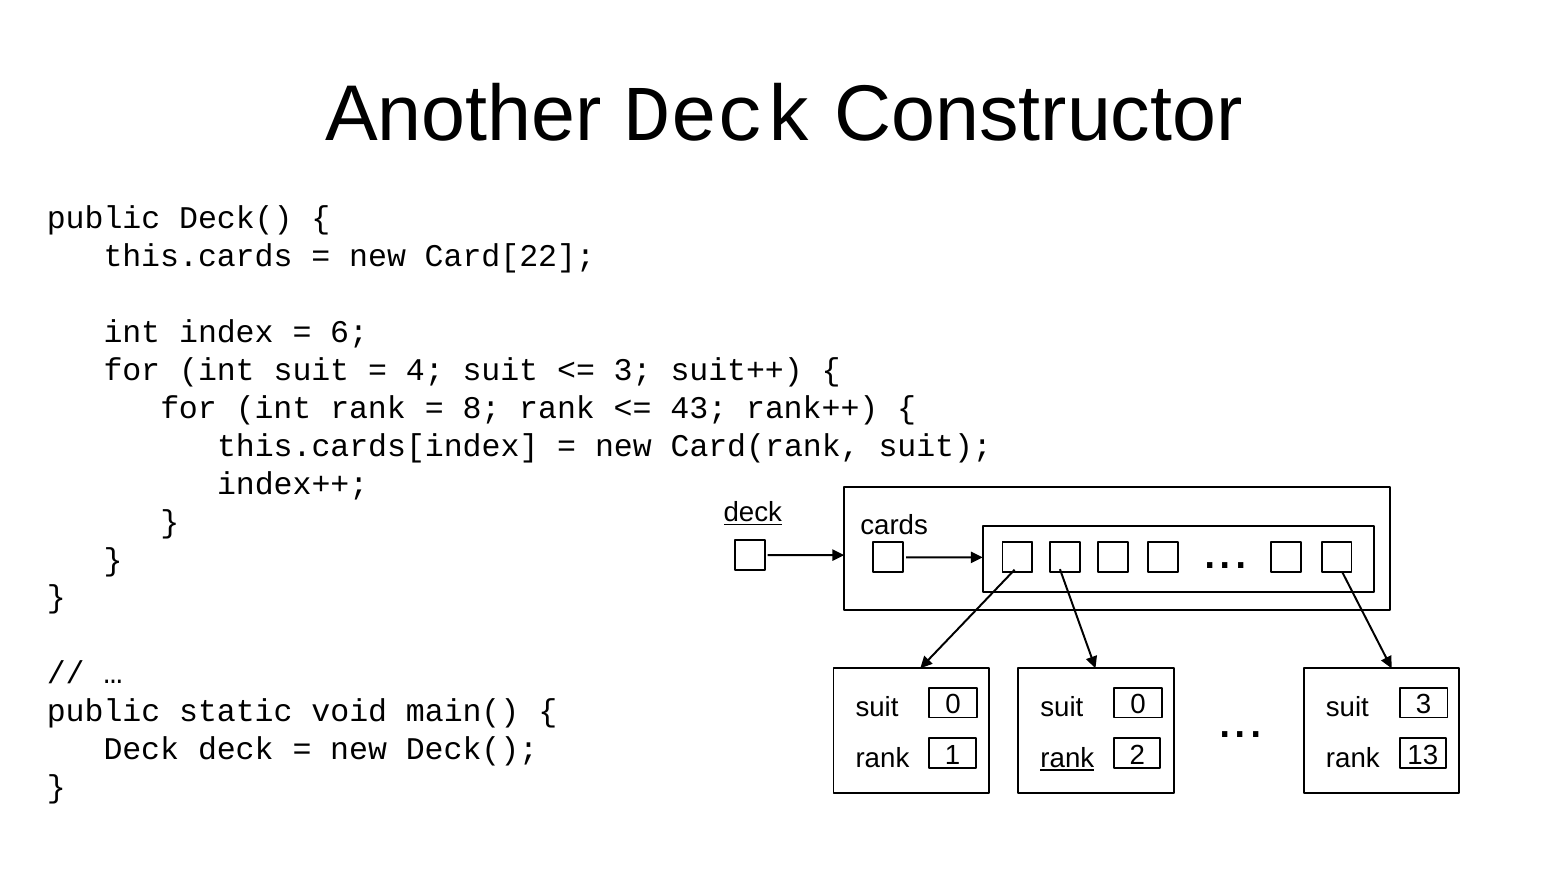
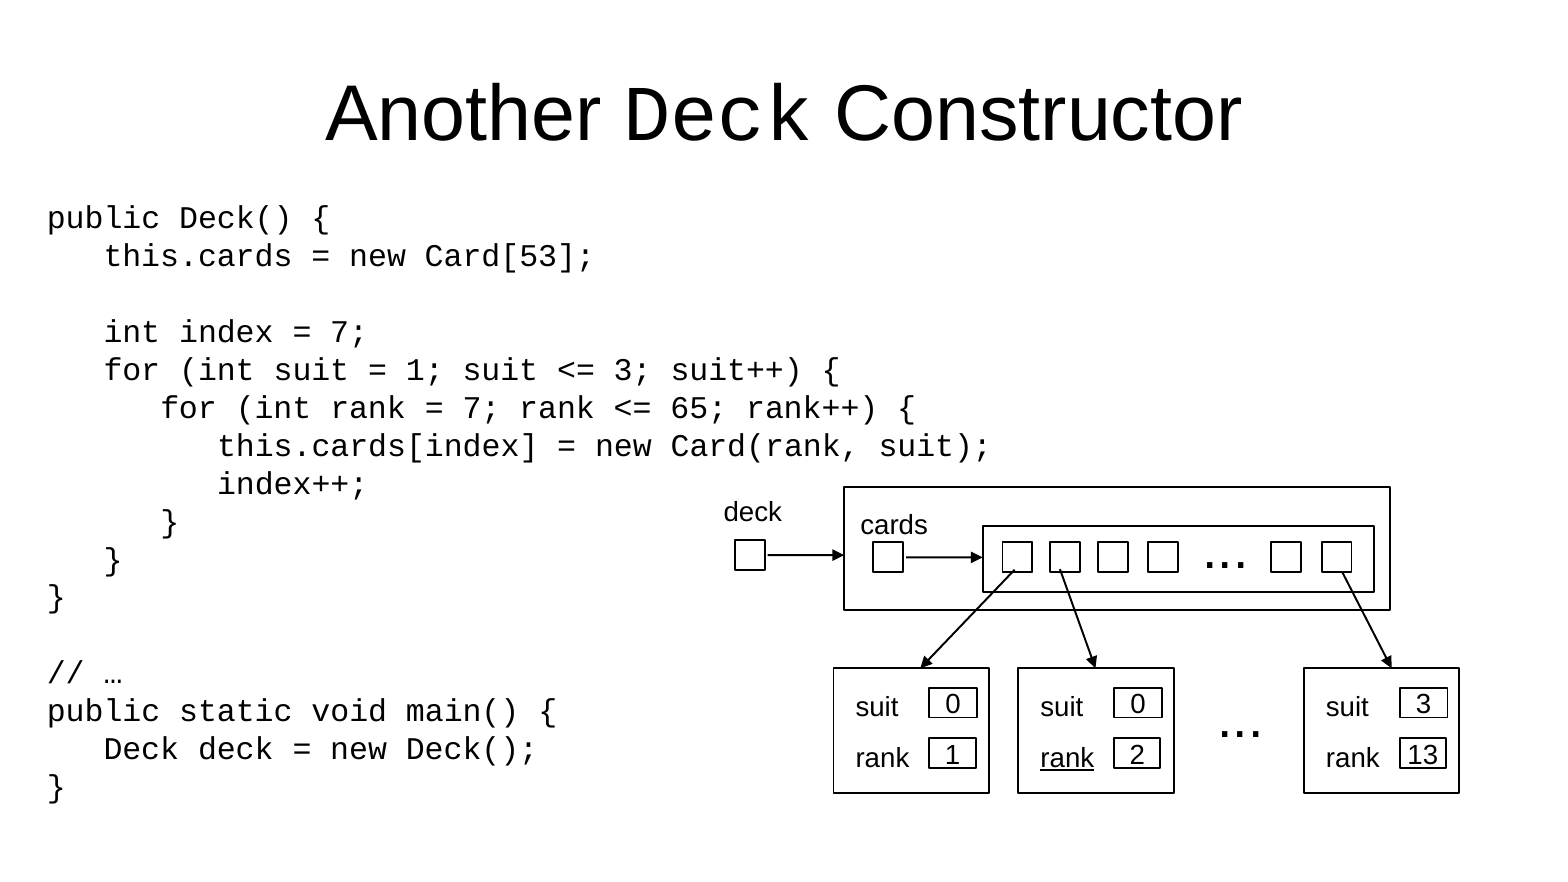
Card[22: Card[22 -> Card[53 (510, 256)
6: 6 -> 7 (349, 332)
4: 4 -> 1 (425, 370)
8: 8 -> 7 (482, 408)
43: 43 -> 65 (699, 408)
deck underline: present -> none (753, 513)
